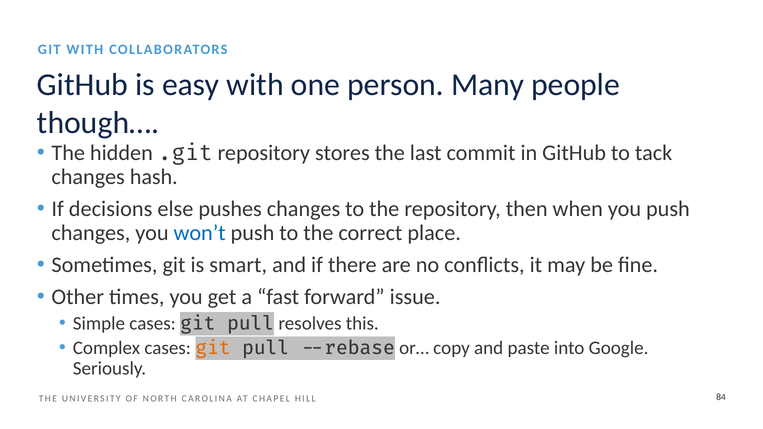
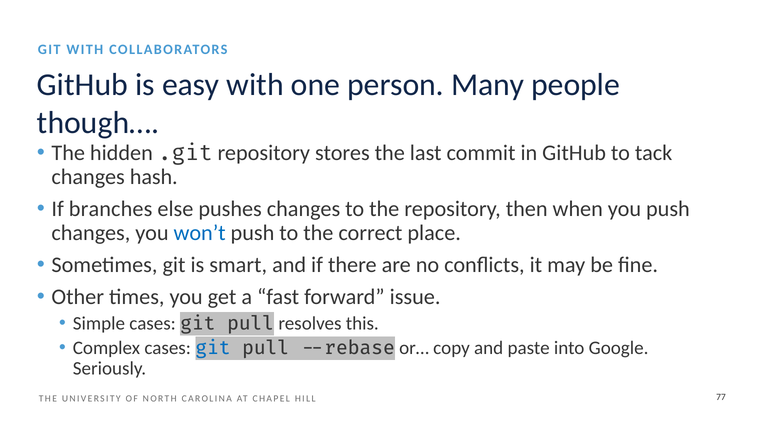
decisions: decisions -> branches (111, 209)
git colour: orange -> blue (213, 348)
84: 84 -> 77 (721, 397)
